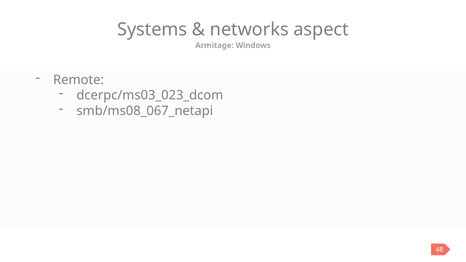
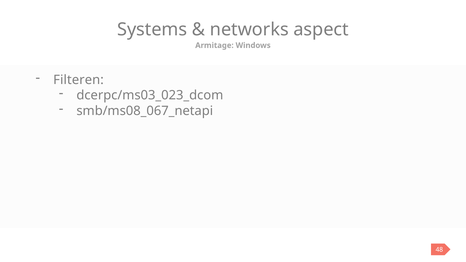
Remote: Remote -> Filteren (79, 80)
